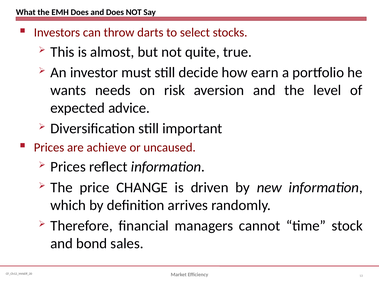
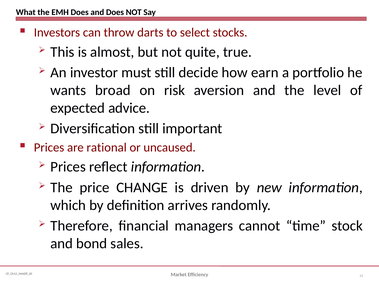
needs: needs -> broad (113, 90)
achieve: achieve -> rational (107, 147)
